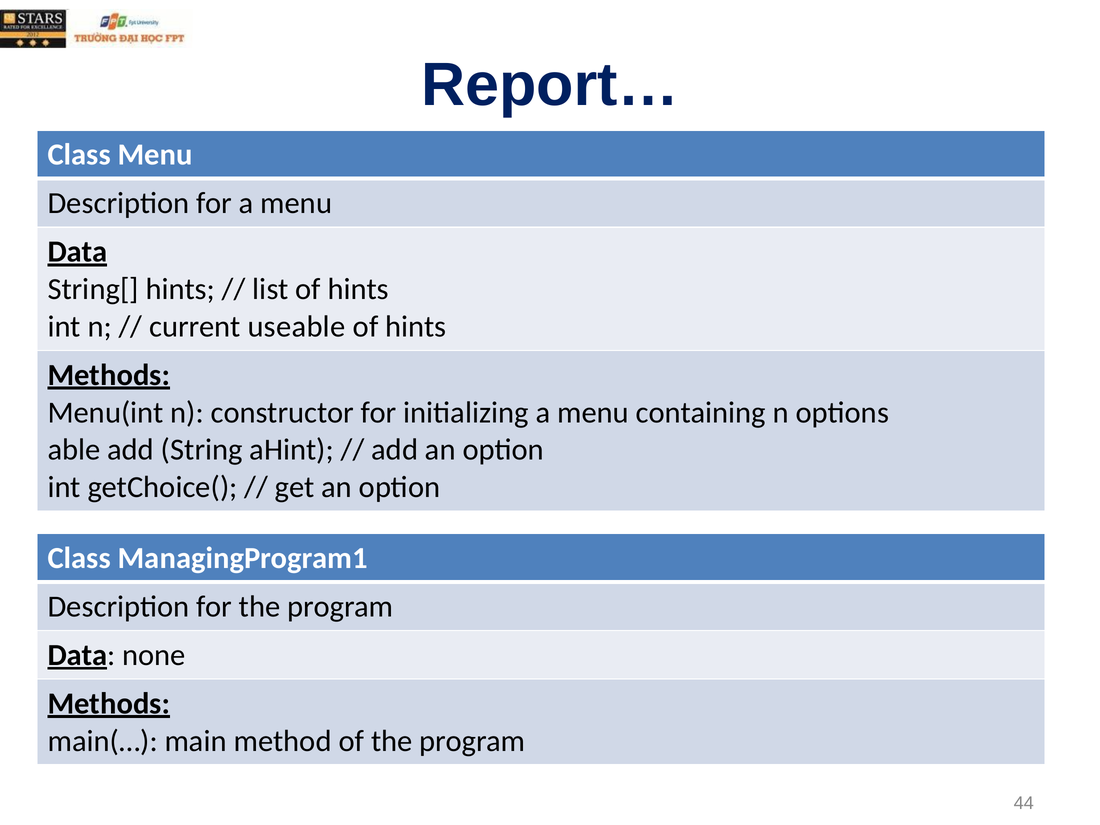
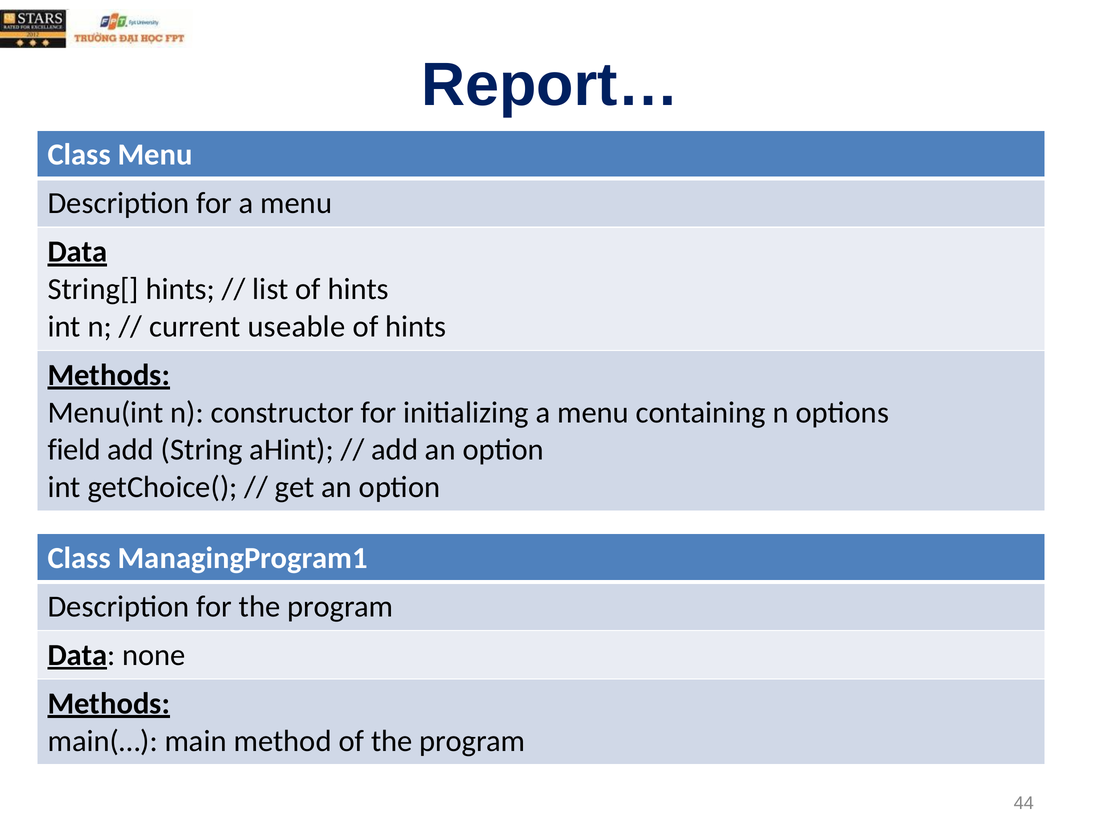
able: able -> field (74, 450)
